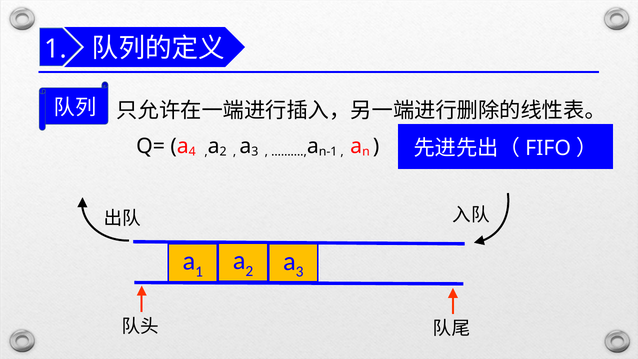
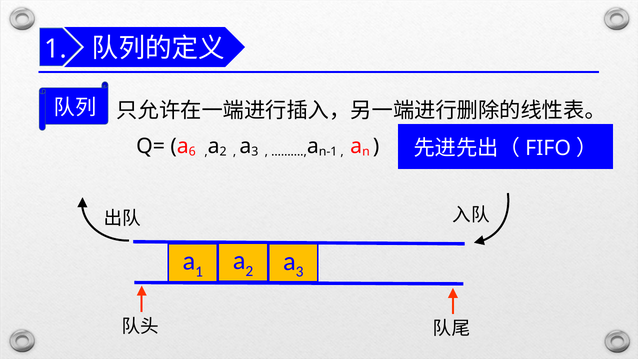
4: 4 -> 6 (192, 152)
